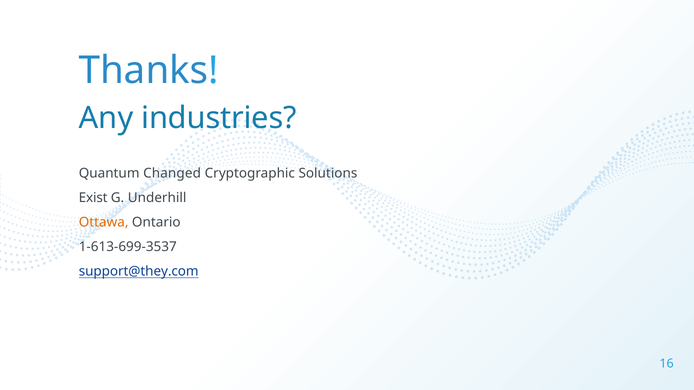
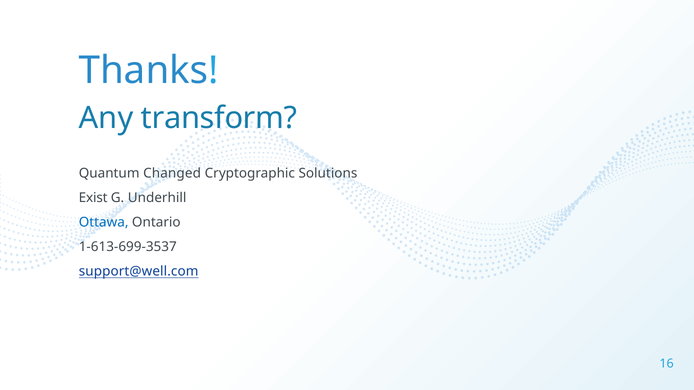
industries: industries -> transform (219, 118)
Ottawa colour: orange -> blue (104, 223)
support@they.com: support@they.com -> support@well.com (139, 272)
